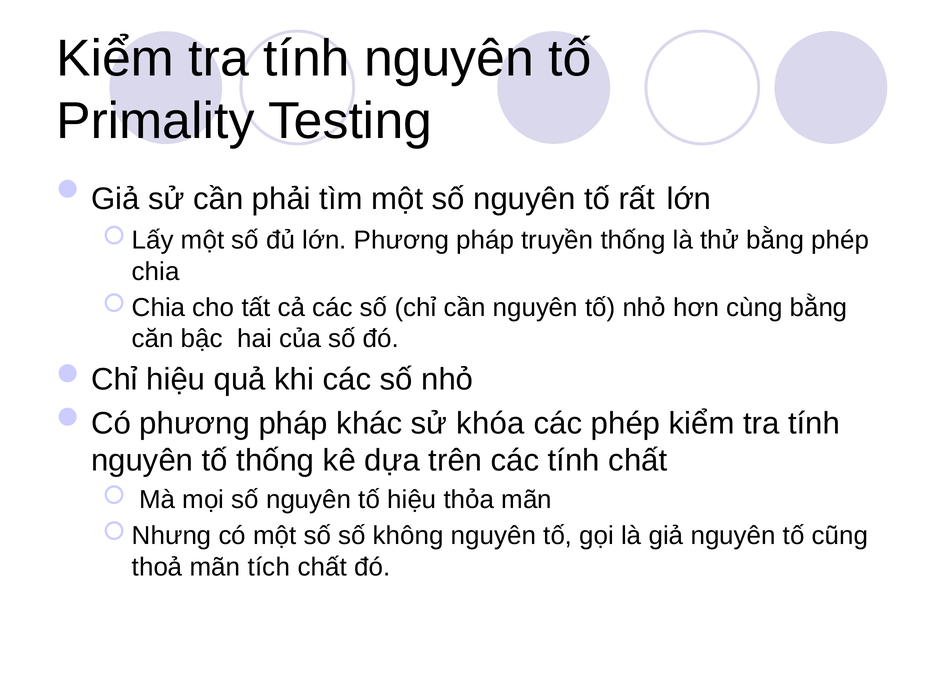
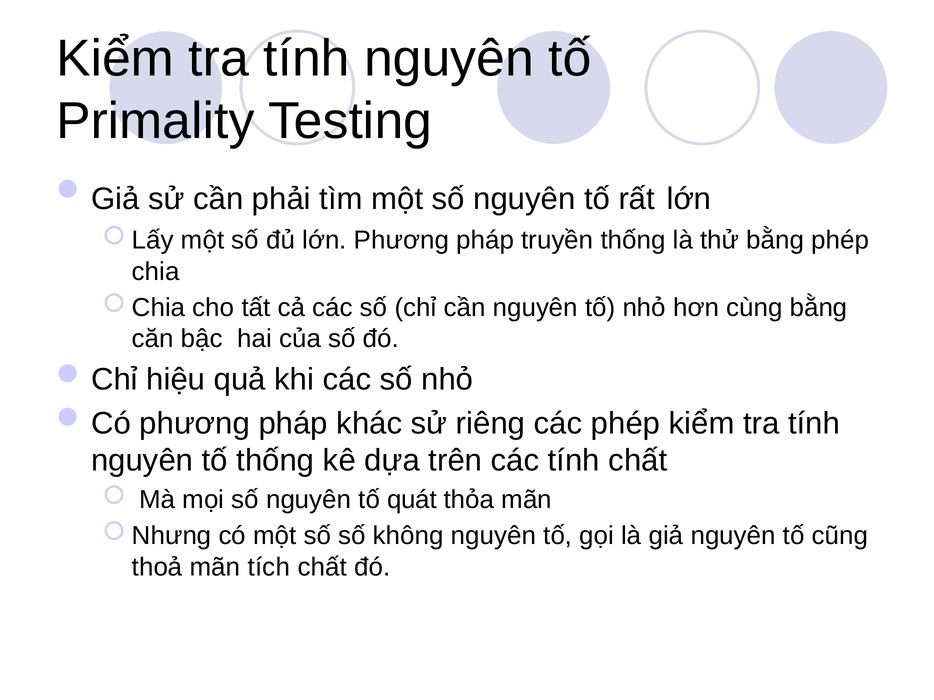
khóa: khóa -> riêng (491, 424)
tố hiệu: hiệu -> quát (412, 500)
